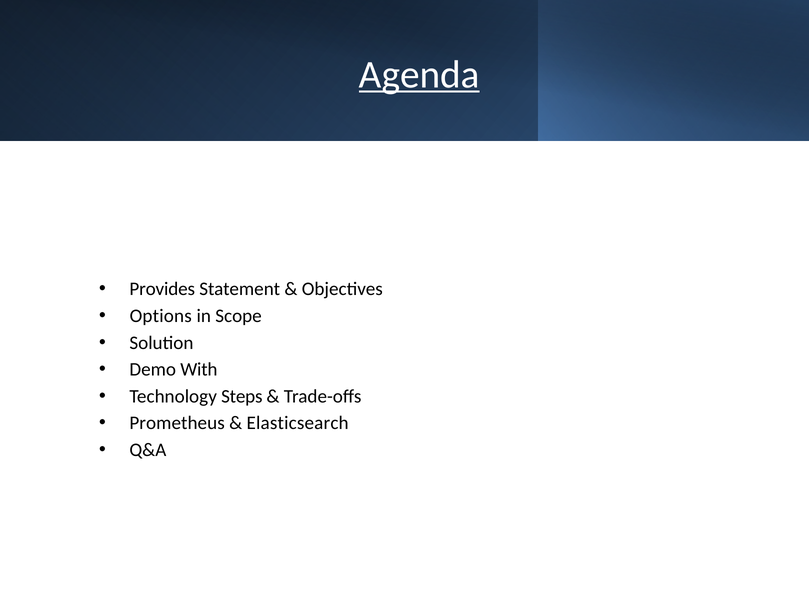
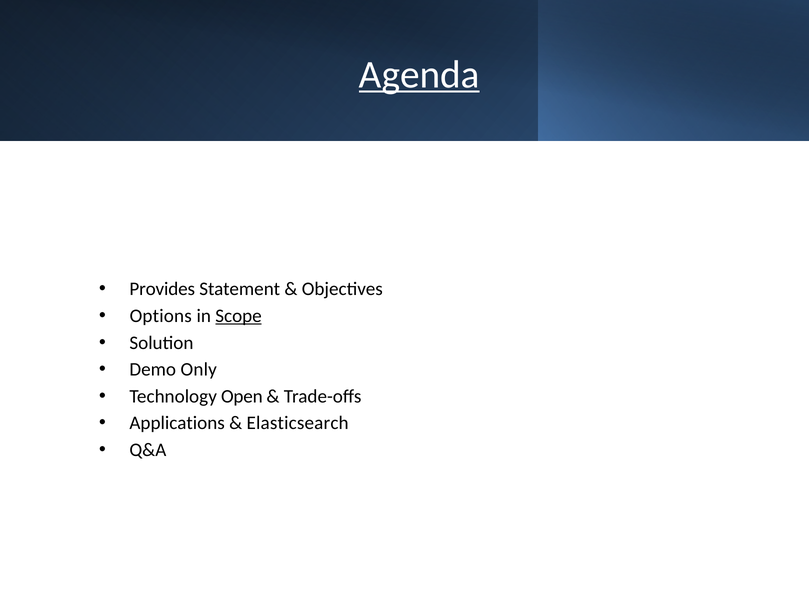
Scope underline: none -> present (239, 316)
With: With -> Only (199, 369)
Steps: Steps -> Open (242, 396)
Prometheus: Prometheus -> Applications (177, 423)
